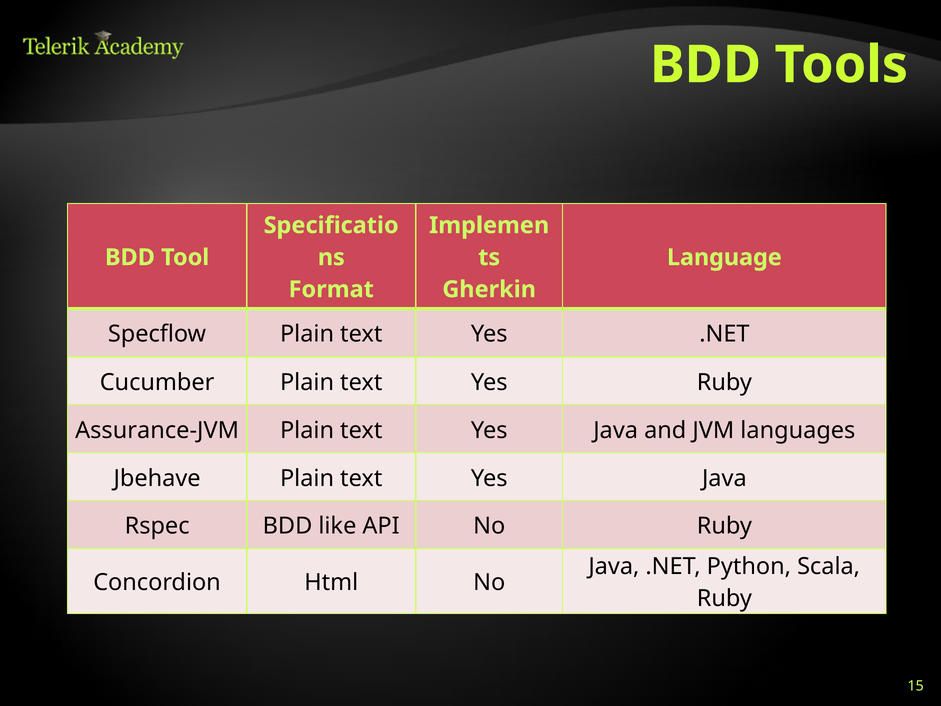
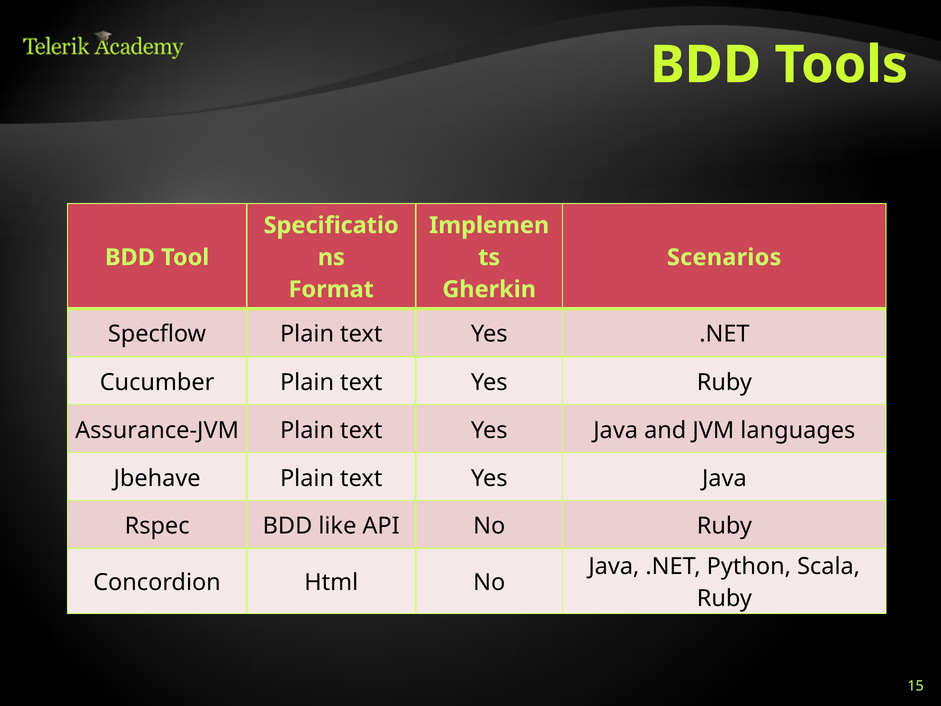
Language: Language -> Scenarios (724, 257)
